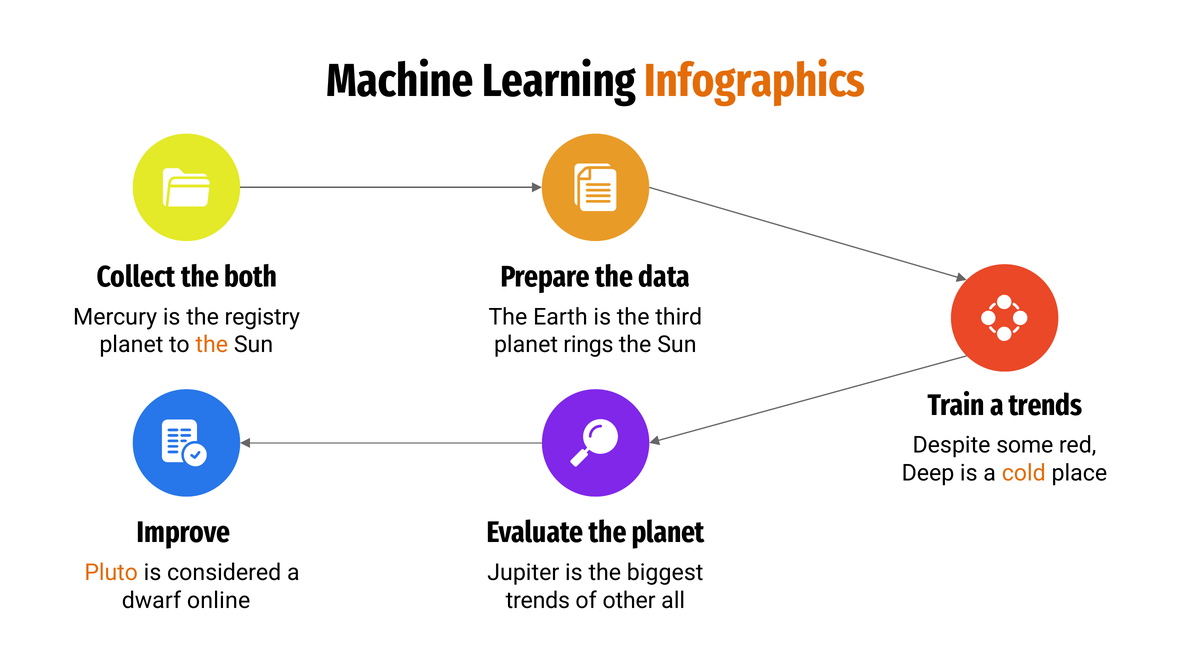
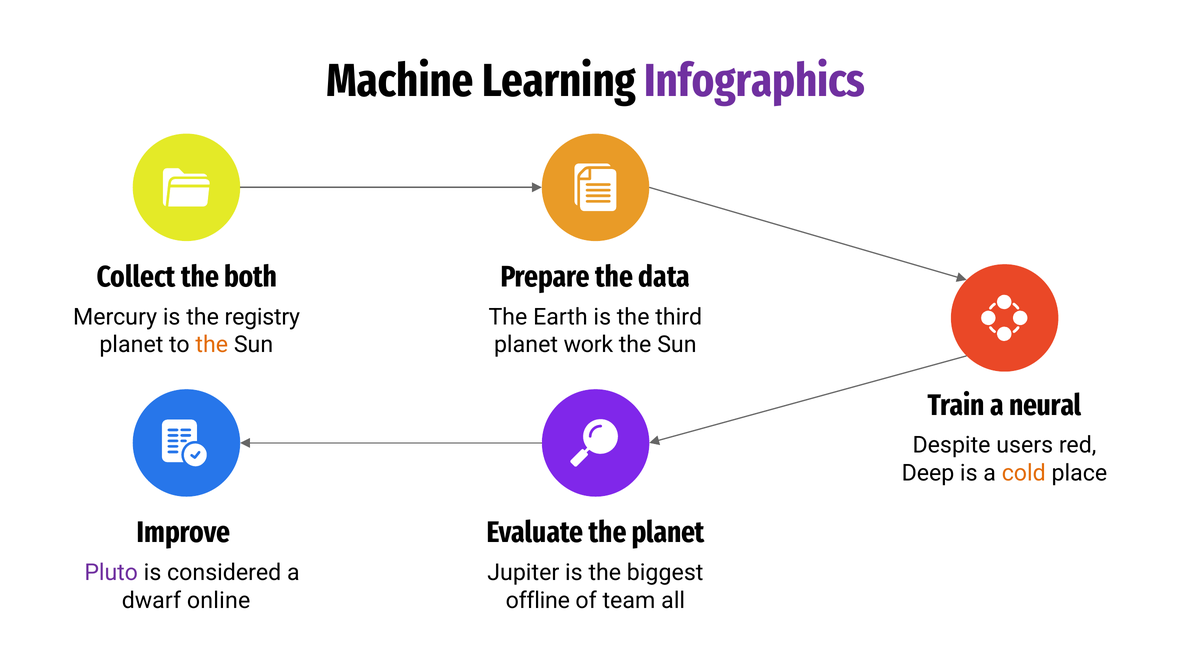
Infographics colour: orange -> purple (755, 81)
rings: rings -> work (588, 345)
a trends: trends -> neural (1045, 405)
some: some -> users (1025, 445)
Pluto colour: orange -> purple (111, 573)
trends: trends -> offline (538, 600)
other: other -> team (629, 600)
